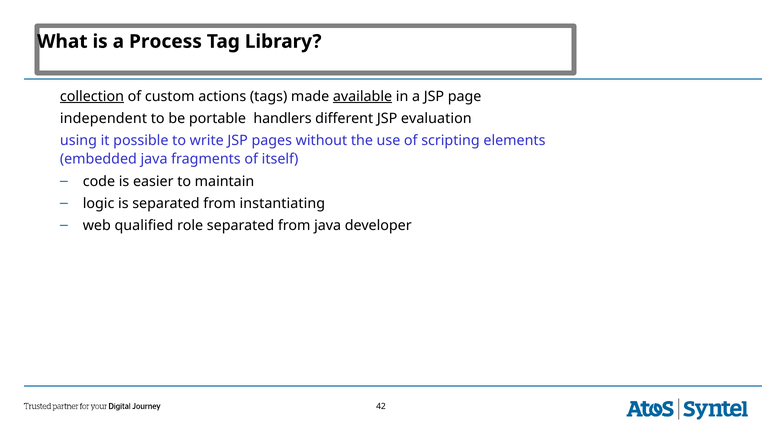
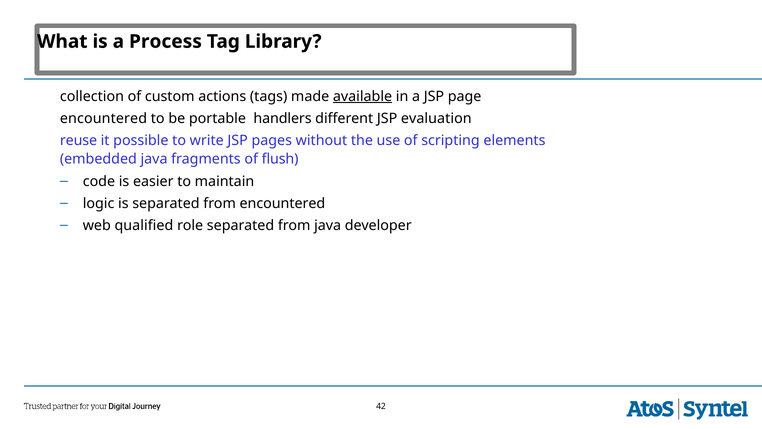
collection underline: present -> none (92, 96)
independent: independent -> encountered (103, 118)
using: using -> reuse (79, 140)
itself: itself -> flush (280, 159)
from instantiating: instantiating -> encountered (282, 203)
